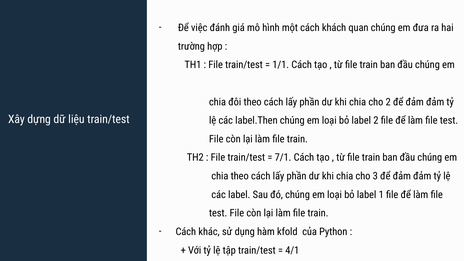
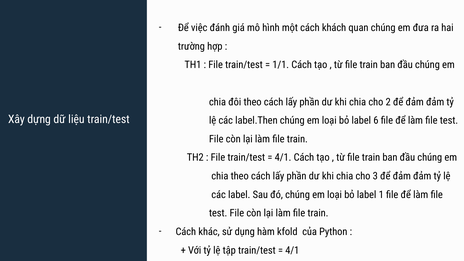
label 2: 2 -> 6 (376, 120)
7/1: 7/1 -> 4/1 (283, 158)
